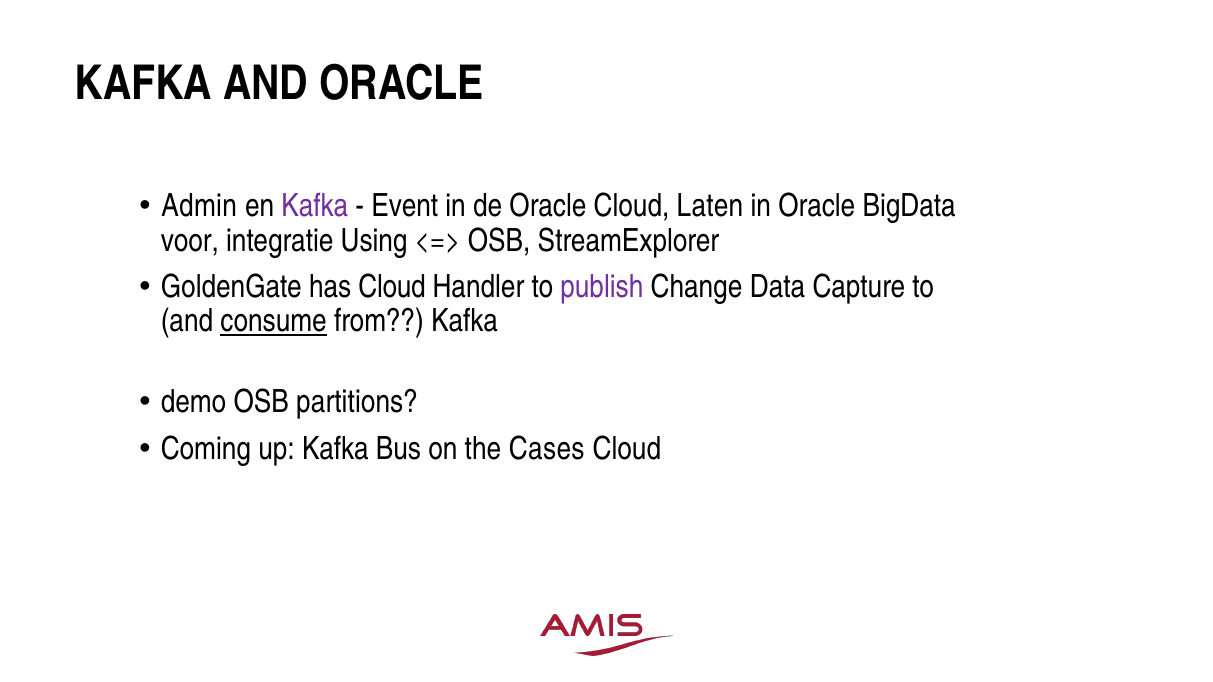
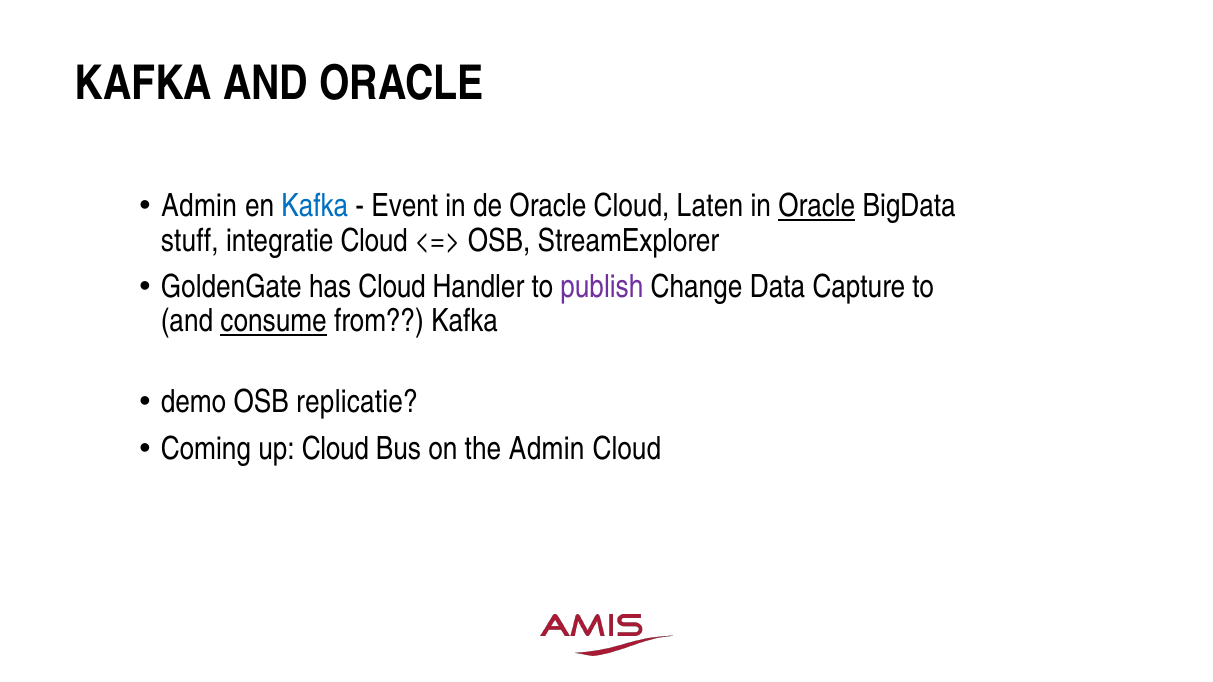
Kafka colour: purple -> blue (315, 206)
Oracle underline: none -> present (817, 206)
voor: voor -> stuff (190, 241)
integratie Using: Using -> Cloud (374, 241)
partitions: partitions -> replicatie (357, 402)
up Kafka: Kafka -> Cloud (335, 449)
the Cases: Cases -> Admin (547, 449)
